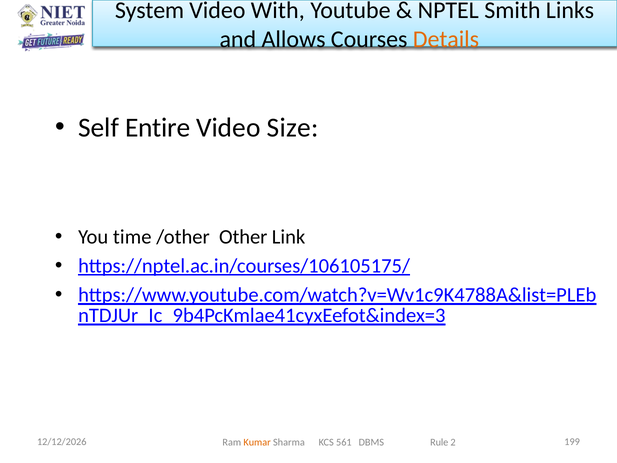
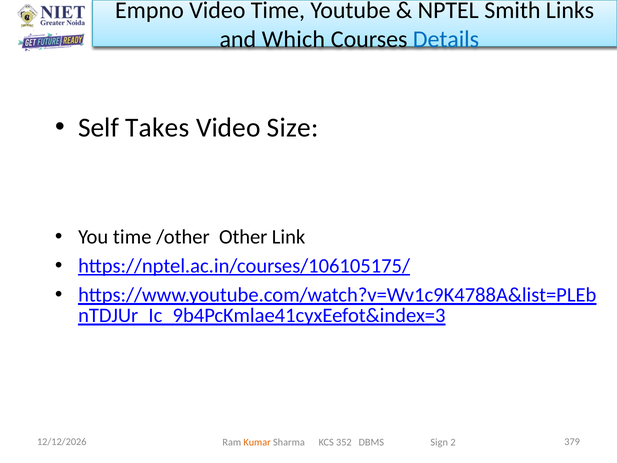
System: System -> Empno (149, 10)
Video With: With -> Time (278, 10)
Allows: Allows -> Which (293, 39)
Details colour: orange -> blue (446, 39)
Entire: Entire -> Takes (157, 128)
199: 199 -> 379 (572, 442)
561: 561 -> 352 (344, 442)
Rule: Rule -> Sign (439, 442)
